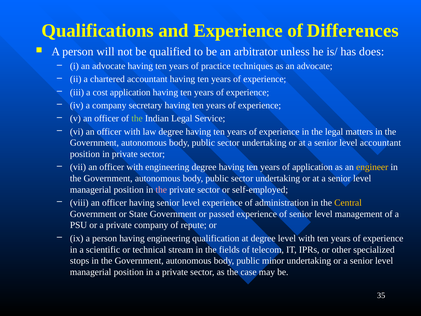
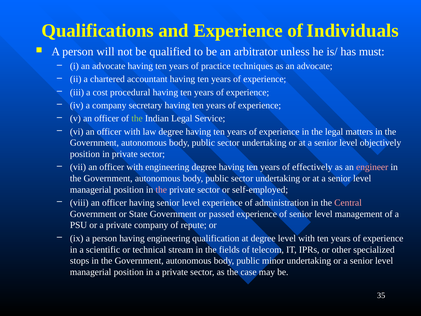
Differences: Differences -> Individuals (353, 31)
does: does -> must (372, 52)
cost application: application -> procedural (130, 92)
level accountant: accountant -> objectively (381, 143)
of application: application -> effectively (312, 167)
engineer colour: yellow -> pink (372, 167)
Central colour: yellow -> pink (348, 203)
